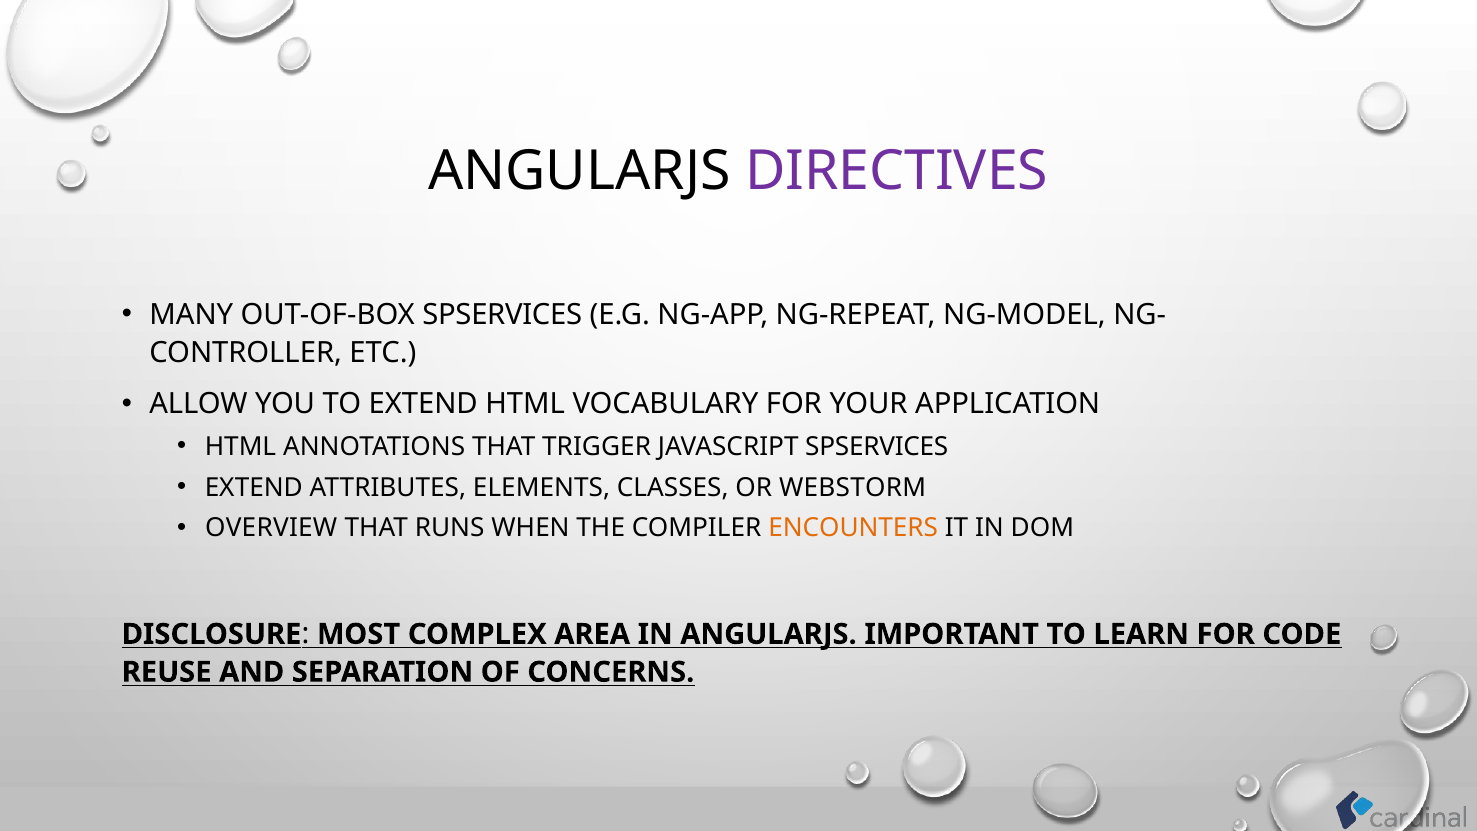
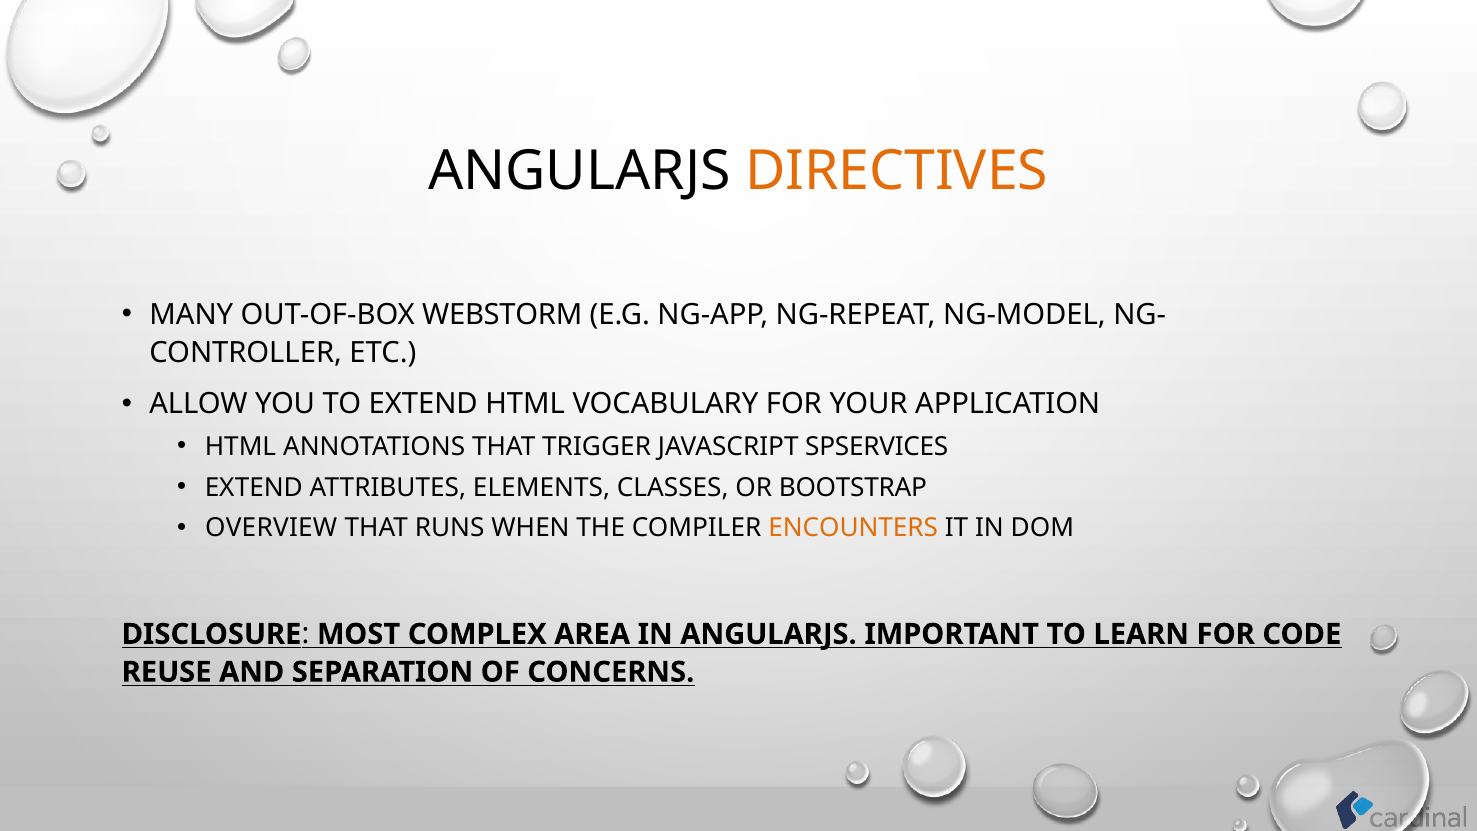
DIRECTIVES colour: purple -> orange (897, 171)
OUT-OF-BOX SPSERVICES: SPSERVICES -> WEBSTORM (502, 315)
WEBSTORM: WEBSTORM -> BOOTSTRAP (853, 487)
